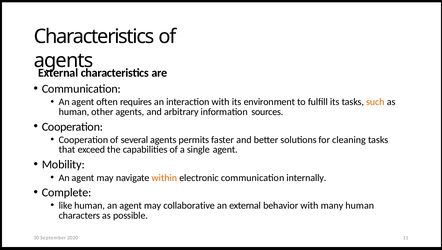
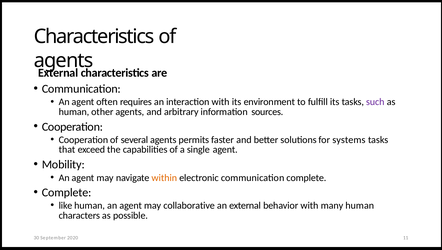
such colour: orange -> purple (375, 102)
cleaning: cleaning -> systems (349, 140)
communication internally: internally -> complete (306, 178)
